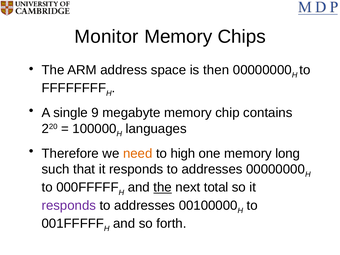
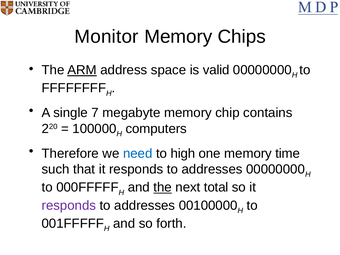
ARM underline: none -> present (82, 70)
then: then -> valid (216, 70)
9: 9 -> 7 (95, 113)
languages: languages -> computers (156, 129)
need colour: orange -> blue (138, 153)
long: long -> time (288, 153)
